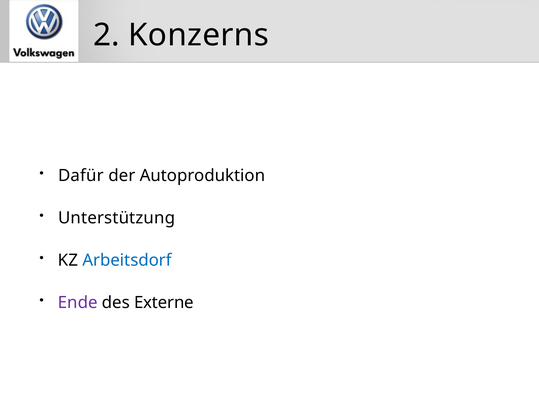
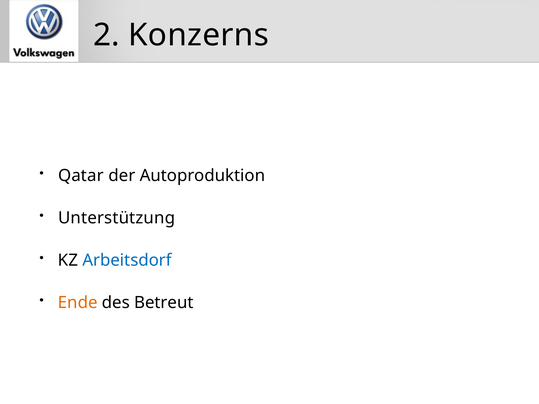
Dafür: Dafür -> Qatar (81, 176)
Ende colour: purple -> orange (78, 303)
Externe: Externe -> Betreut (164, 303)
